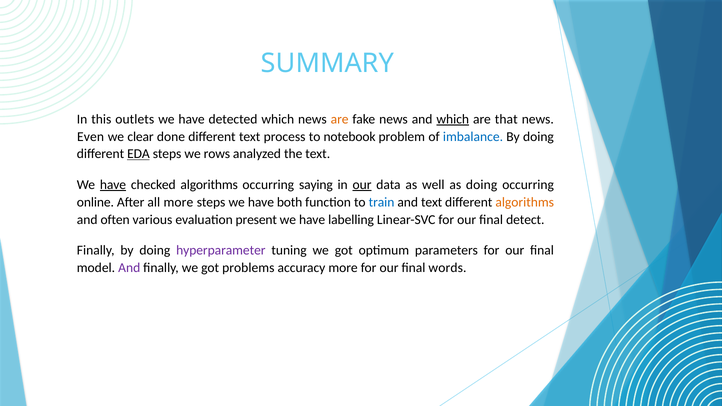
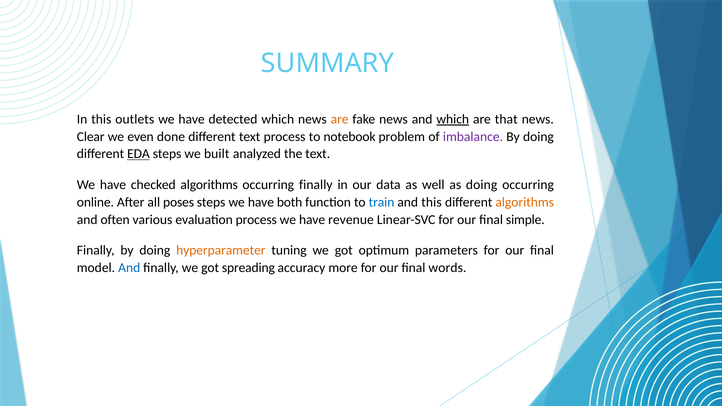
Even: Even -> Clear (91, 137)
clear: clear -> even (141, 137)
imbalance colour: blue -> purple (473, 137)
rows: rows -> built (217, 154)
have underline: present -> none (113, 185)
occurring saying: saying -> finally (316, 185)
our underline: present -> none (362, 185)
all more: more -> poses (179, 202)
and text: text -> this (432, 202)
evaluation present: present -> process (256, 220)
labelling: labelling -> revenue (351, 220)
detect: detect -> simple (525, 220)
hyperparameter colour: purple -> orange (221, 251)
And colour: purple -> blue (129, 268)
problems: problems -> spreading (248, 268)
